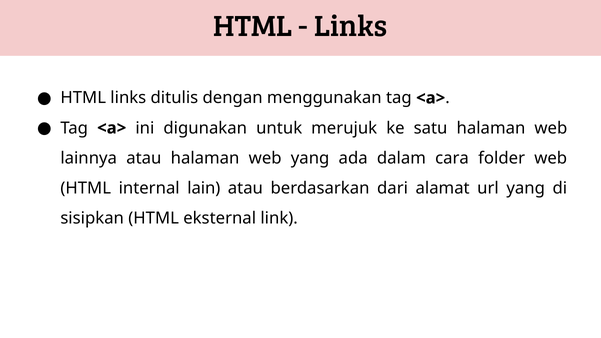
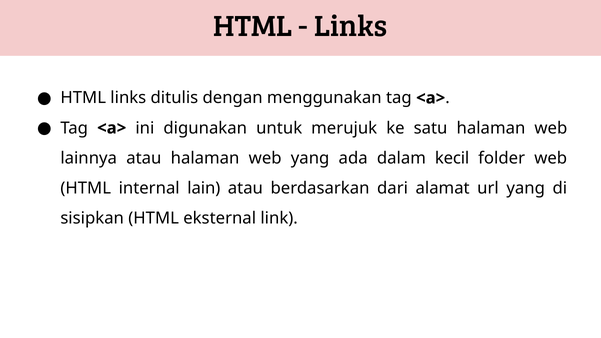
cara: cara -> kecil (452, 158)
